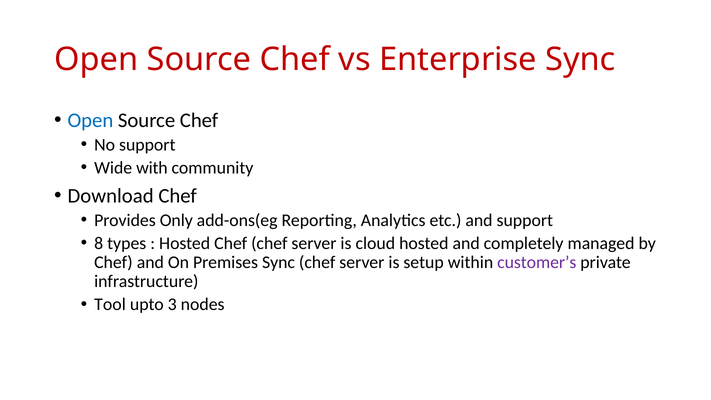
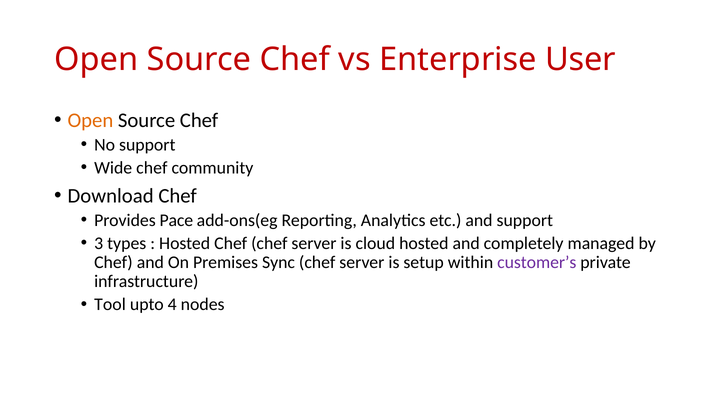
Enterprise Sync: Sync -> User (581, 60)
Open colour: blue -> orange (90, 120)
Wide with: with -> chef (152, 168)
Only: Only -> Pace (176, 220)
8: 8 -> 3 (99, 243)
3: 3 -> 4 (172, 304)
